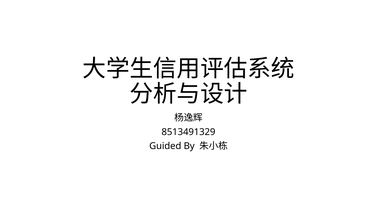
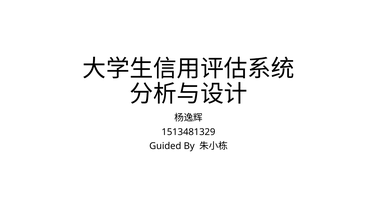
8513491329: 8513491329 -> 1513481329 (188, 132)
